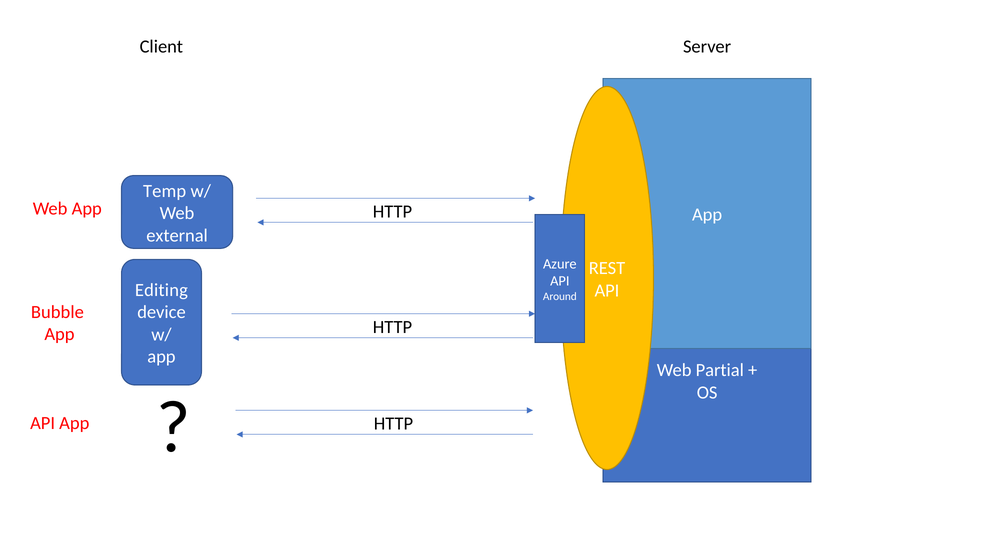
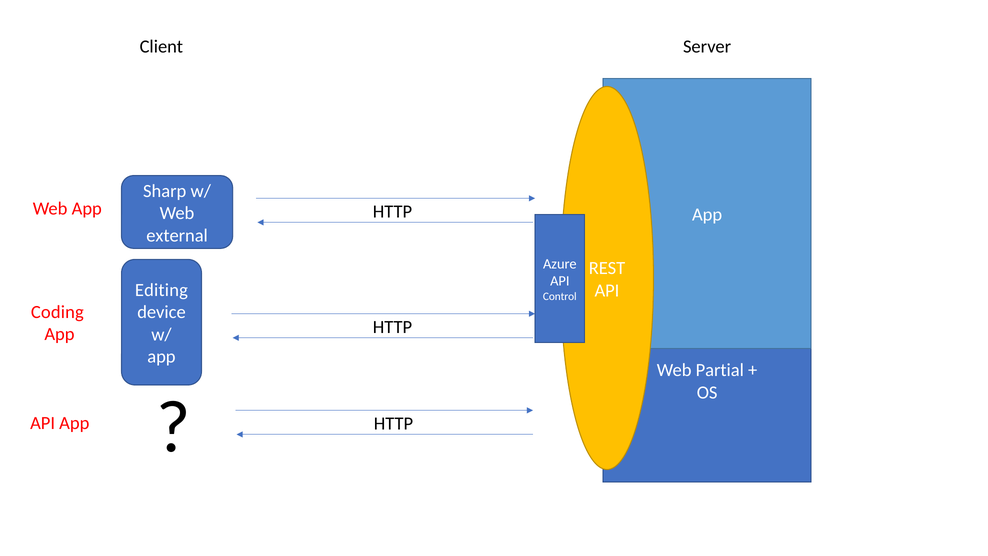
Temp: Temp -> Sharp (165, 191)
Around: Around -> Control (560, 296)
Bubble: Bubble -> Coding (57, 312)
